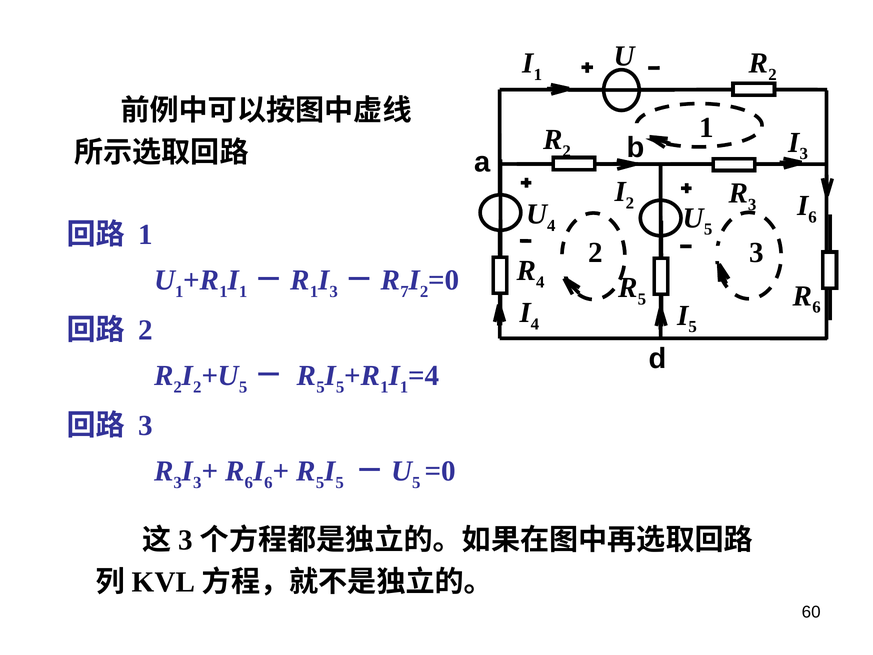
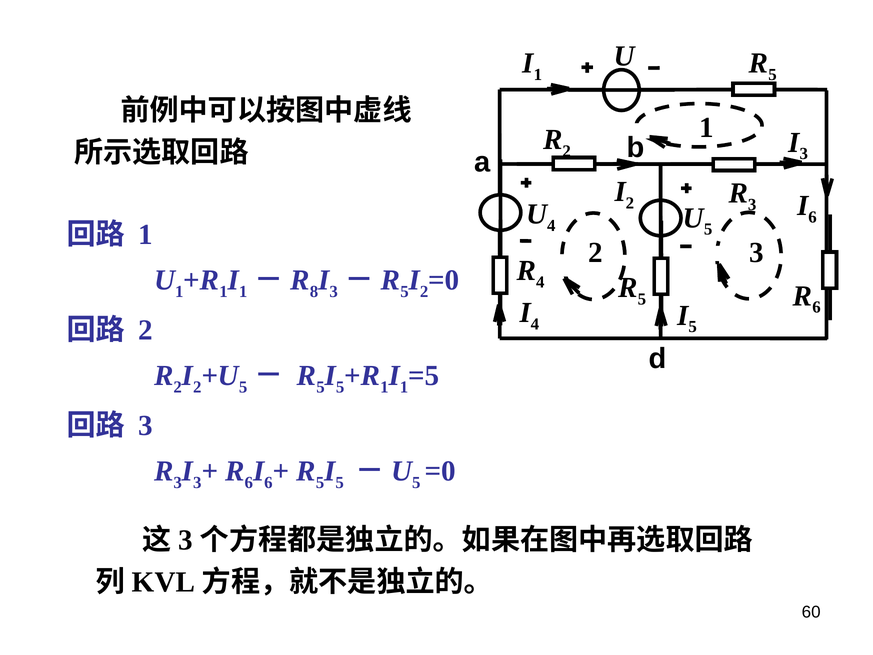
2: 2 -> 5 (773, 74)
1: 1 -> 8 (314, 292)
7: 7 -> 5 (405, 292)
=4: =4 -> =5 (424, 376)
